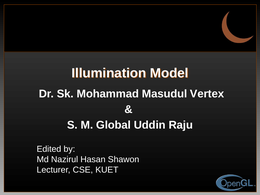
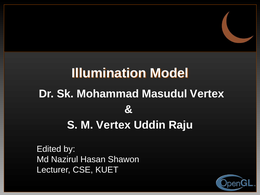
M Global: Global -> Vertex (113, 125)
